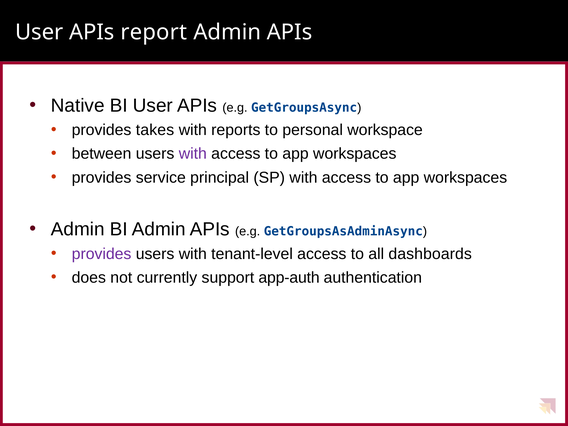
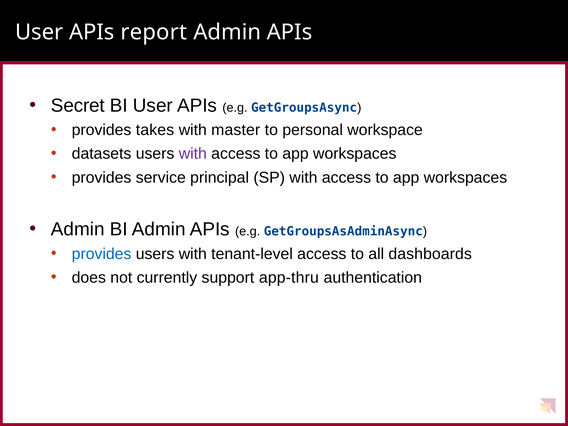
Native: Native -> Secret (78, 105)
reports: reports -> master (236, 130)
between: between -> datasets (102, 154)
provides colour: purple -> blue (102, 254)
app-auth: app-auth -> app-thru (289, 278)
